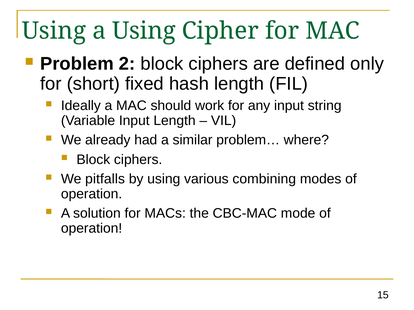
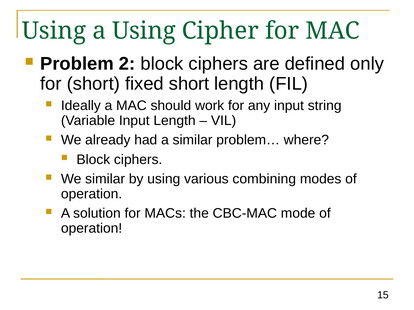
fixed hash: hash -> short (189, 84)
We pitfalls: pitfalls -> similar (105, 179)
